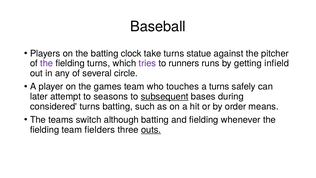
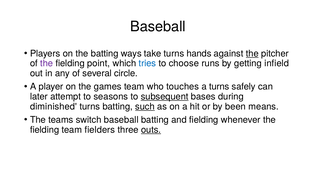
clock: clock -> ways (131, 53)
statue: statue -> hands (199, 53)
the underline: none -> present (252, 53)
fielding turns: turns -> point (99, 63)
tries colour: purple -> blue (147, 63)
runners: runners -> choose (184, 63)
considered: considered -> diminished (53, 106)
such underline: none -> present (145, 106)
order: order -> been (235, 106)
switch although: although -> baseball (121, 120)
